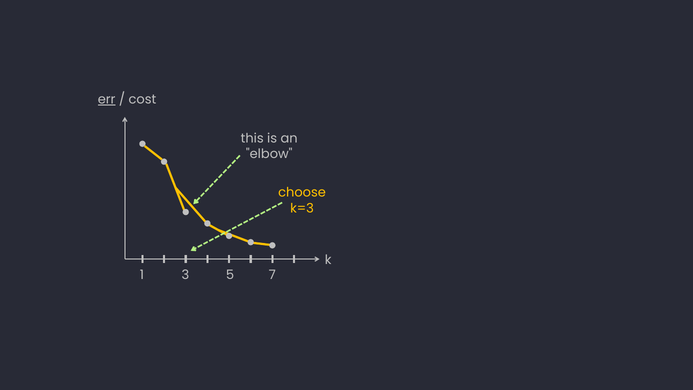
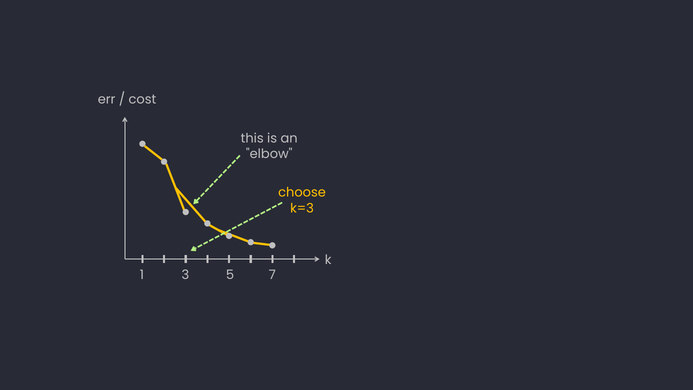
err underline: present -> none (107, 99)
